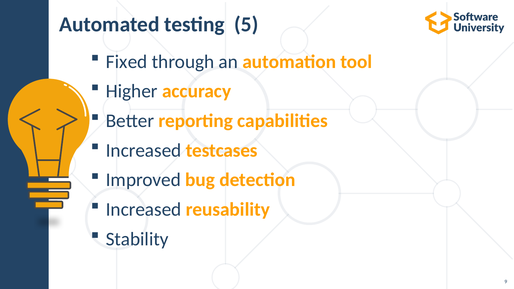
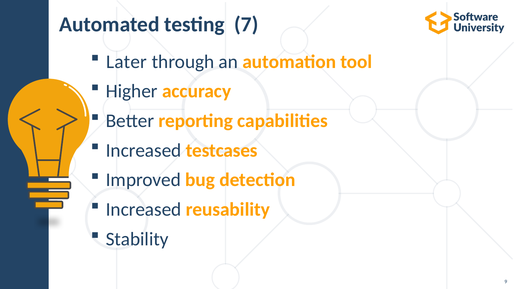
5: 5 -> 7 (246, 24)
Fixed: Fixed -> Later (127, 62)
